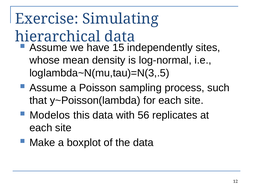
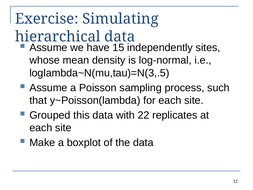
Modelos: Modelos -> Grouped (50, 115)
56: 56 -> 22 (144, 115)
